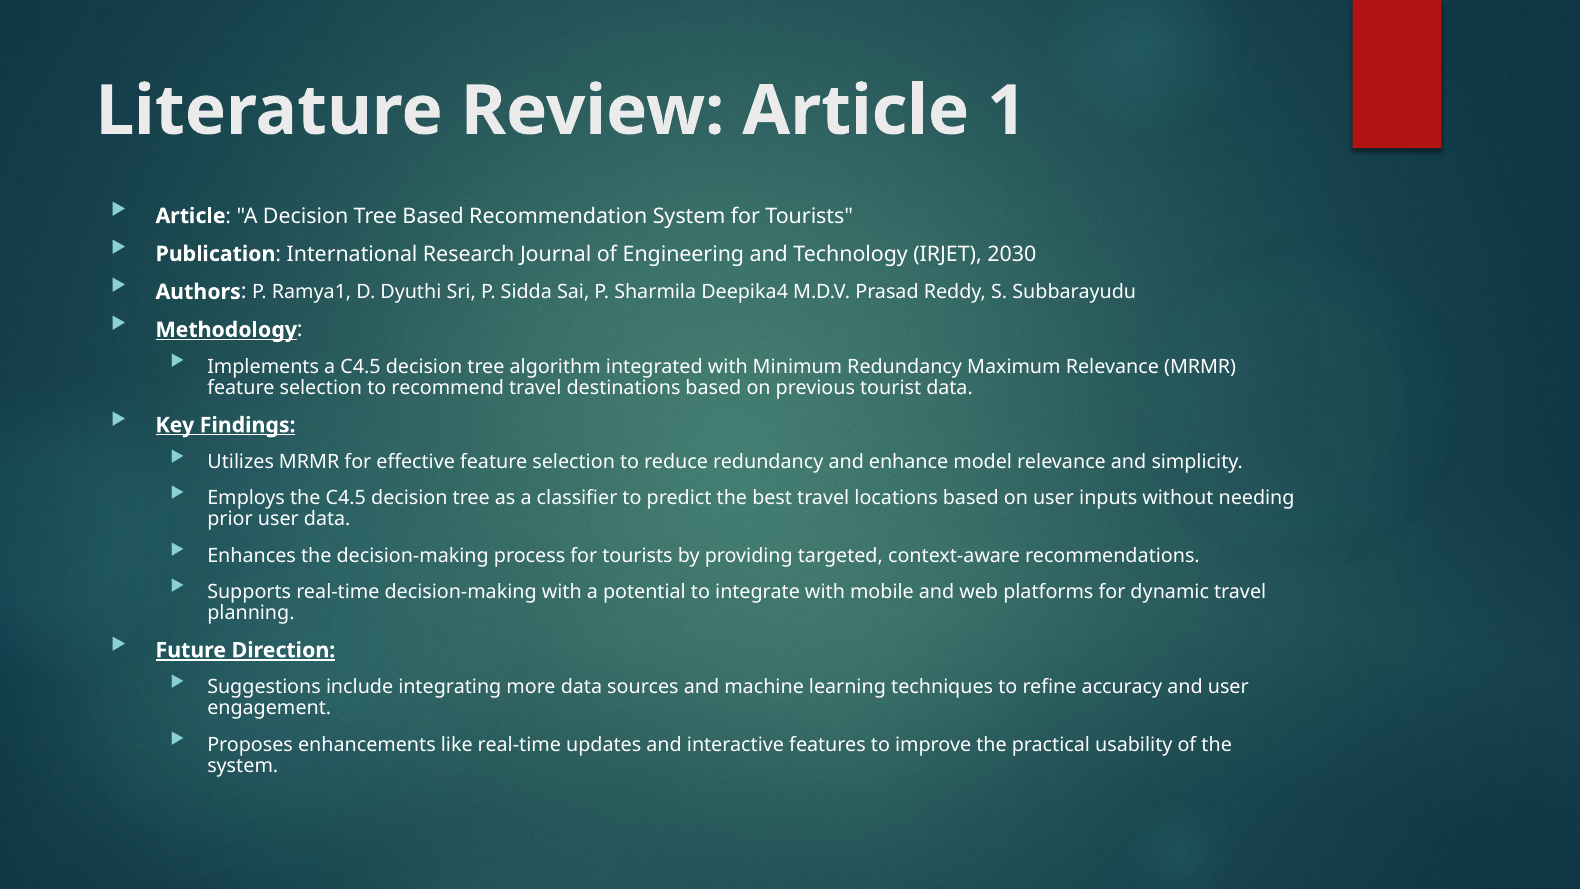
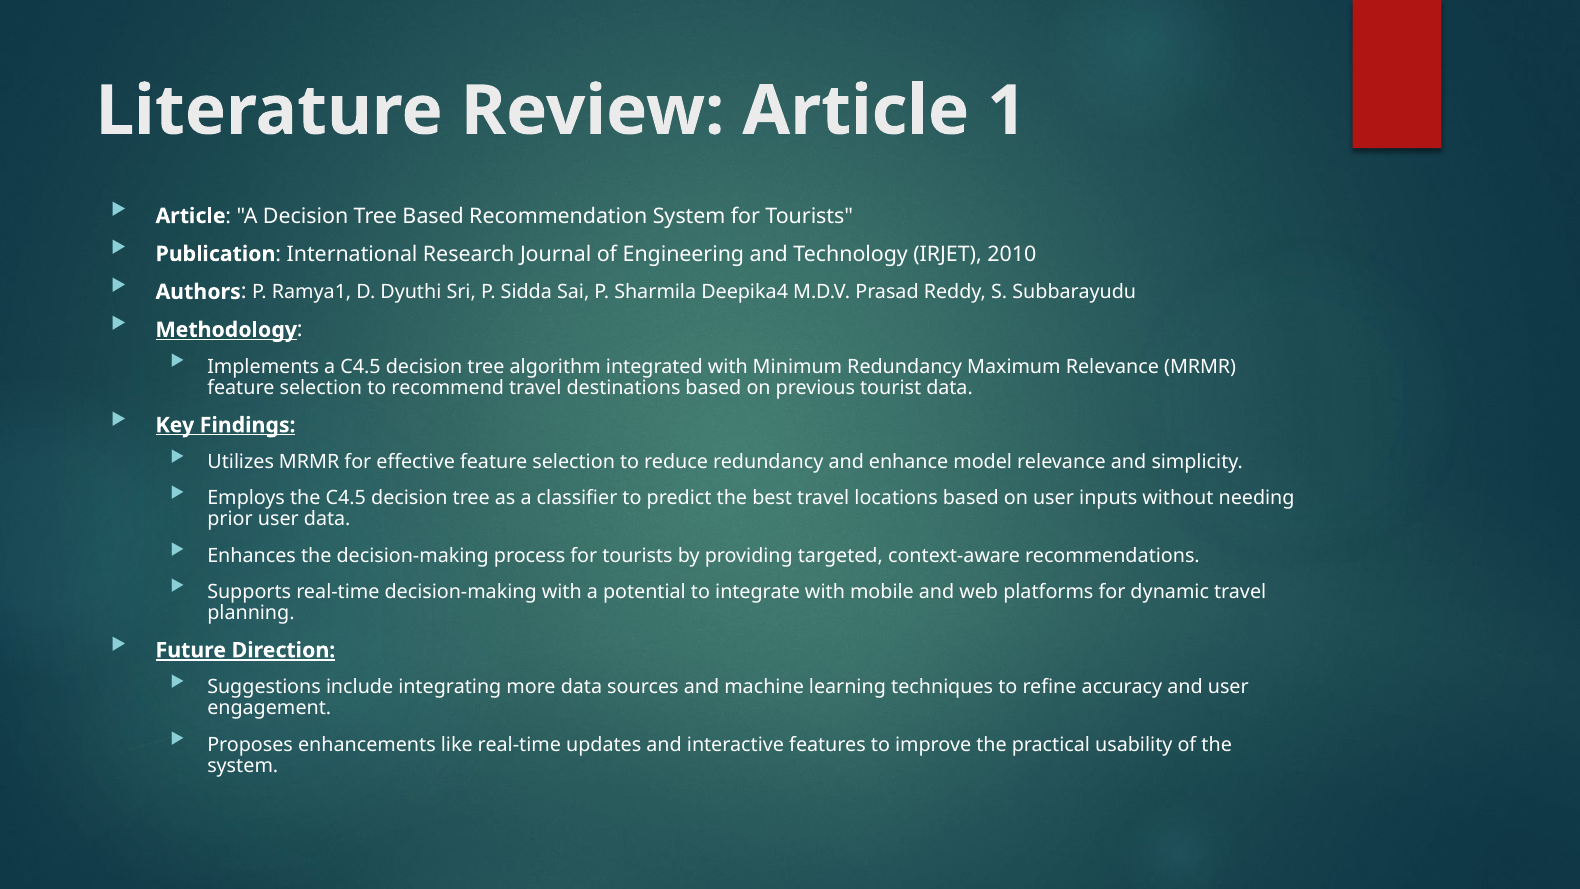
2030: 2030 -> 2010 (1012, 254)
